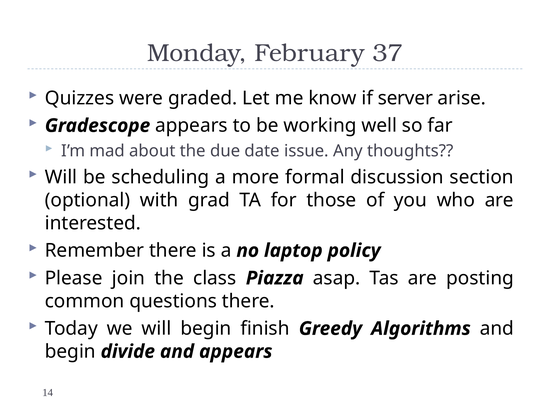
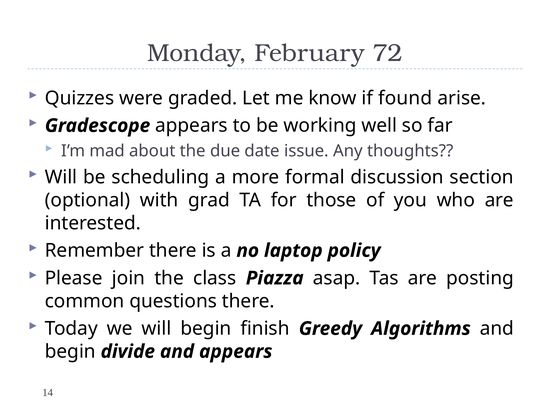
37: 37 -> 72 (388, 53)
server: server -> found (405, 98)
